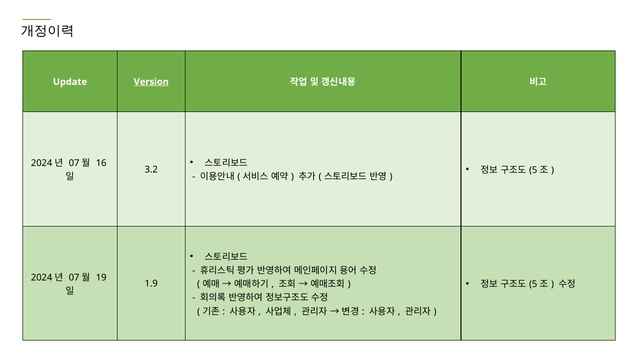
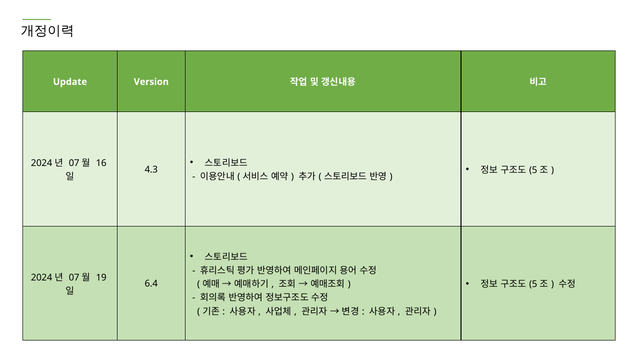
Version underline: present -> none (151, 82)
3.2: 3.2 -> 4.3 (151, 170)
1.9: 1.9 -> 6.4 (151, 284)
